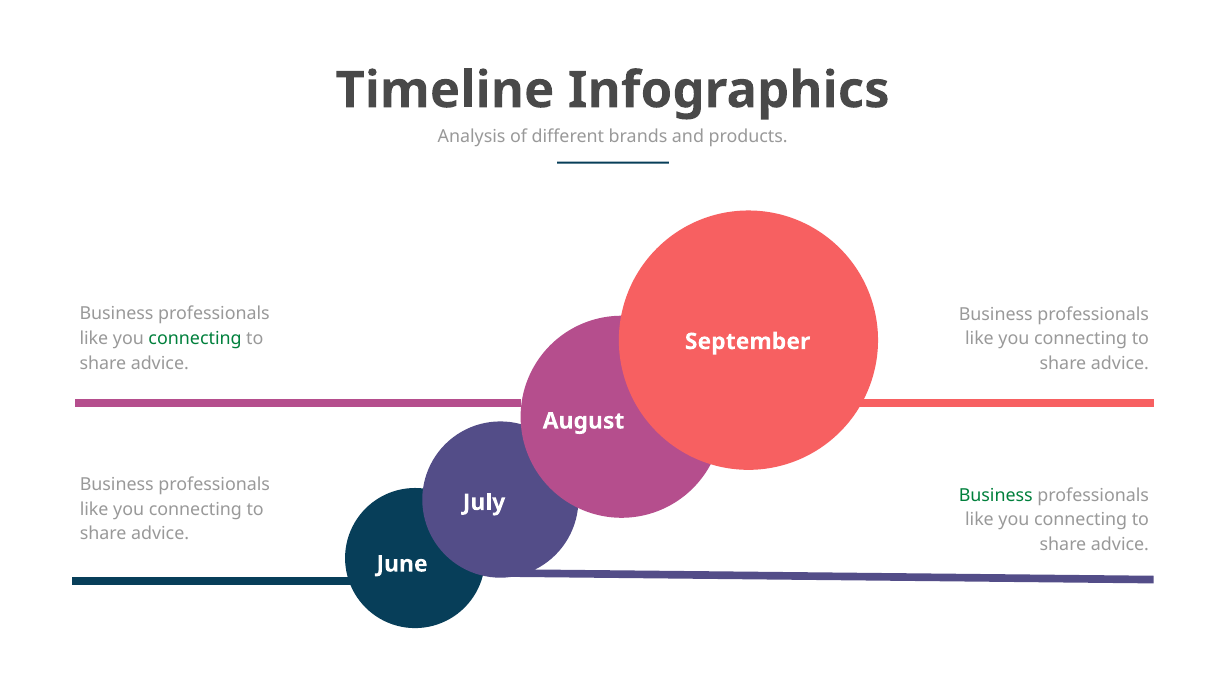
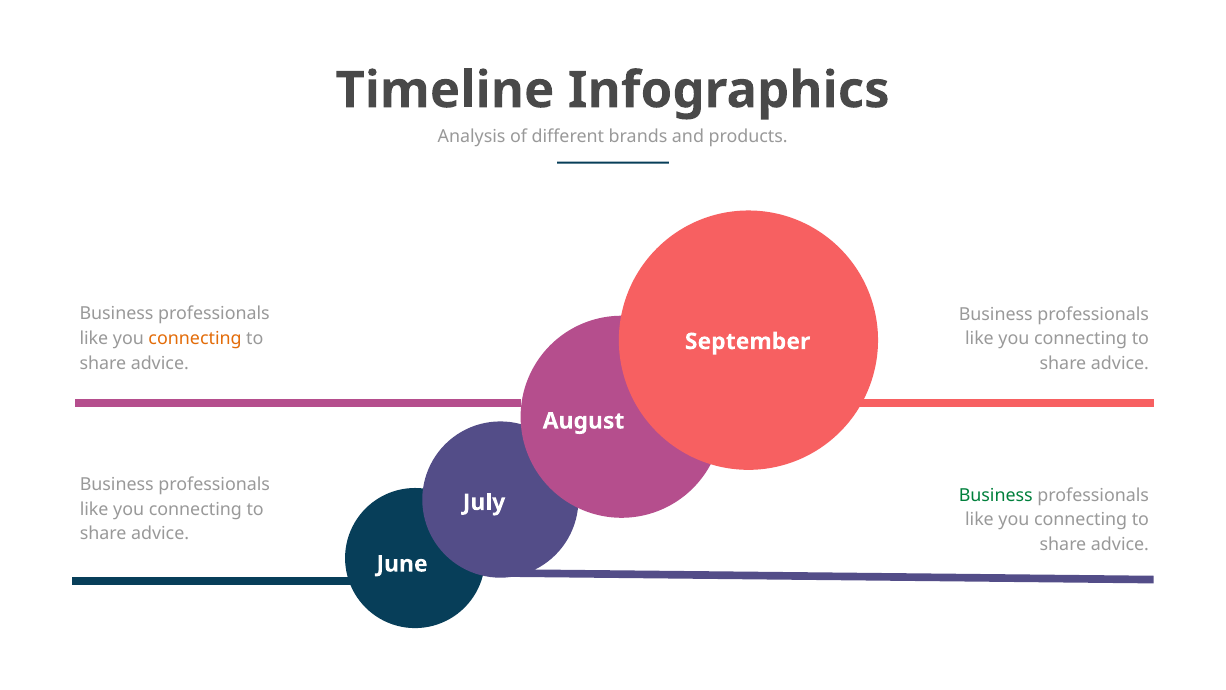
connecting colour: green -> orange (195, 338)
